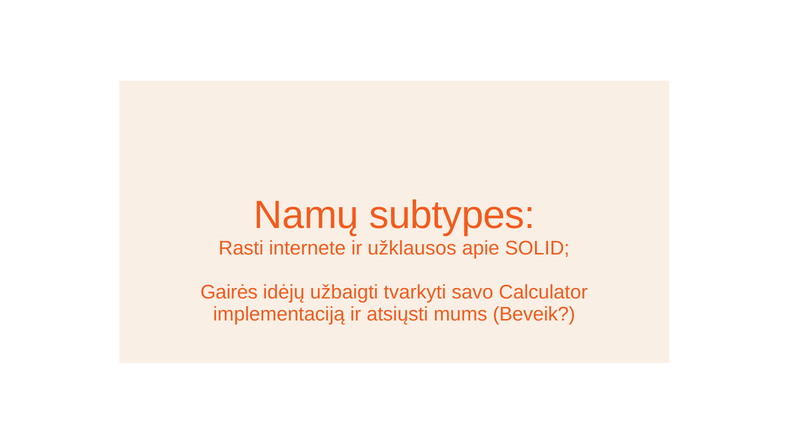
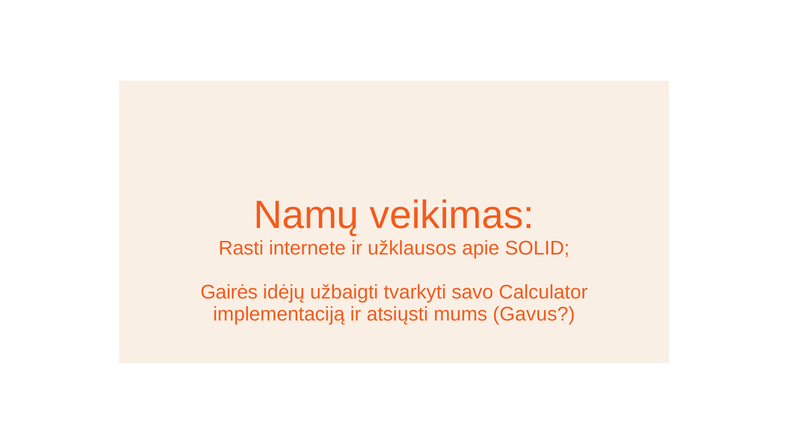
subtypes: subtypes -> veikimas (452, 215)
Beveik: Beveik -> Gavus (534, 315)
